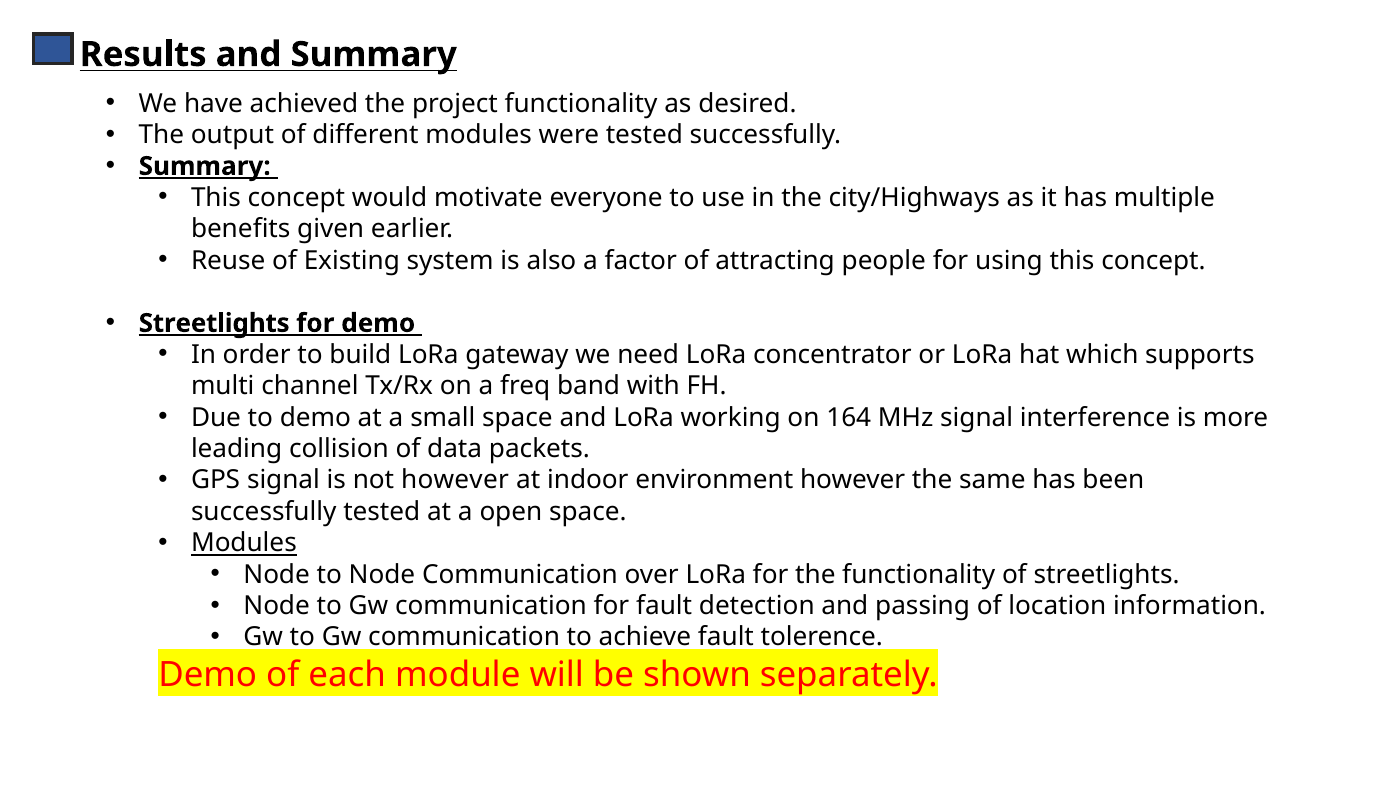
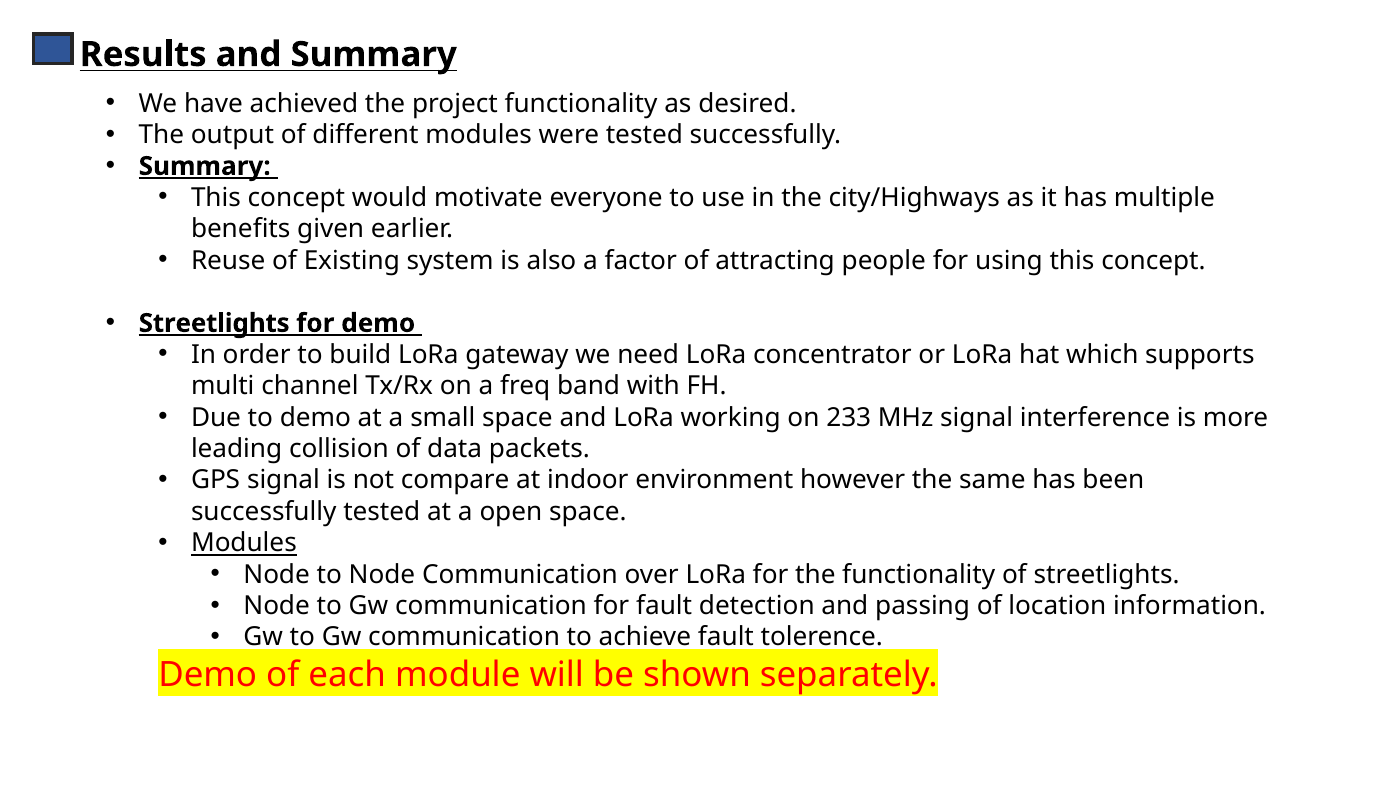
164: 164 -> 233 (849, 418)
not however: however -> compare (455, 480)
